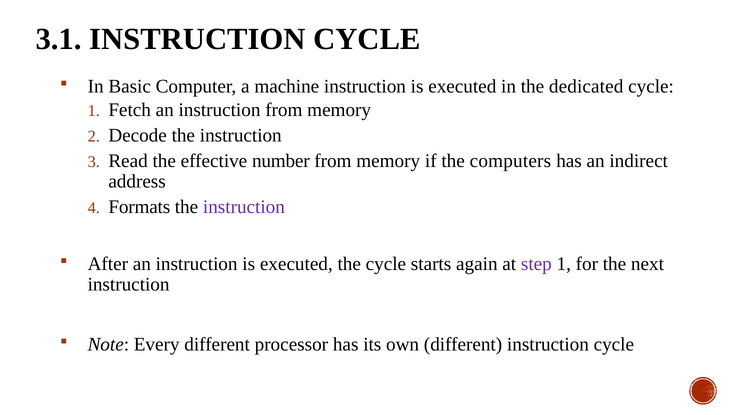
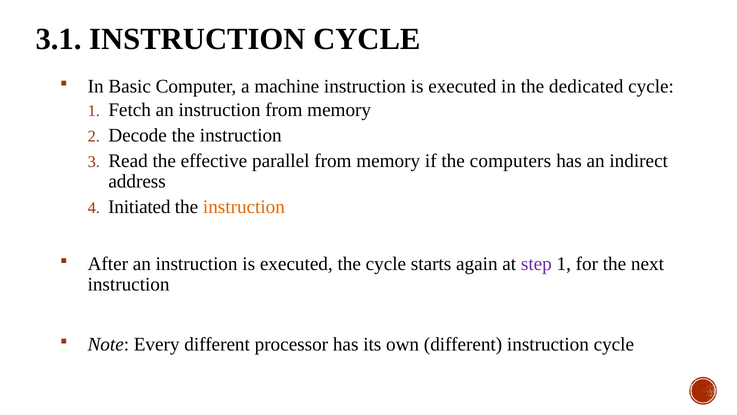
number: number -> parallel (281, 161)
Formats: Formats -> Initiated (139, 207)
instruction colour: purple -> orange (244, 207)
